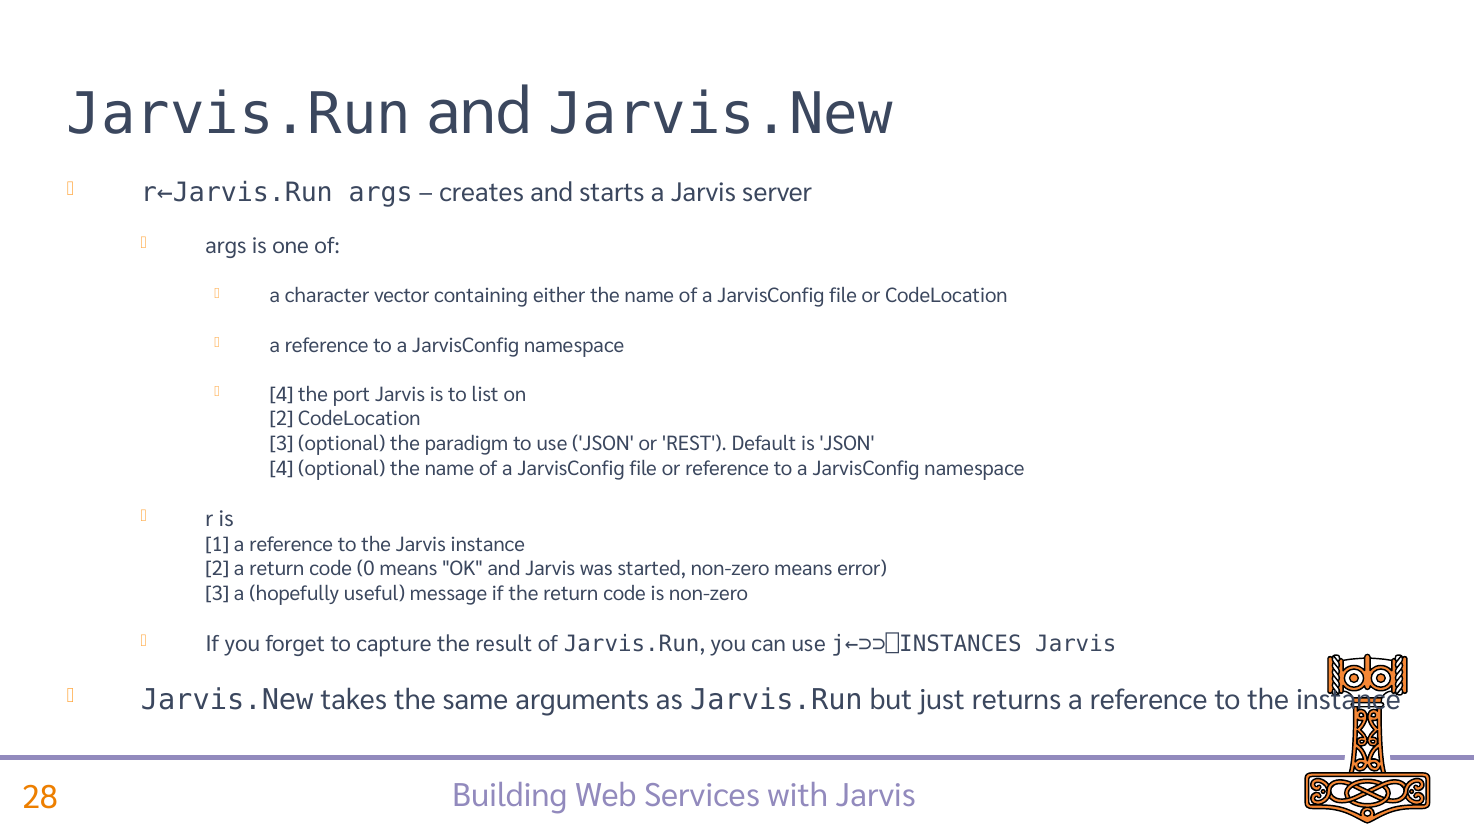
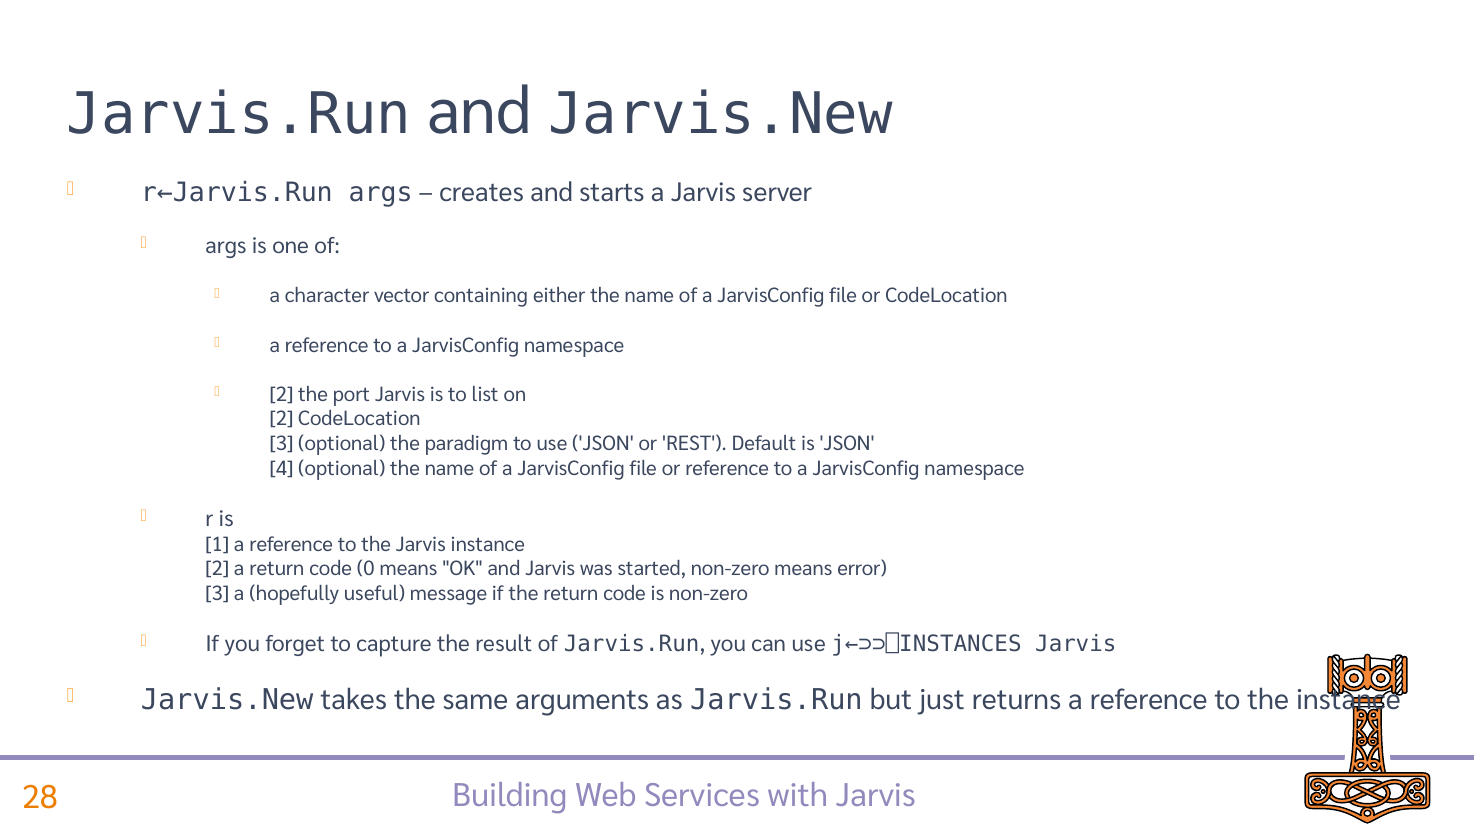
4: 4 -> 2 (282, 395)
